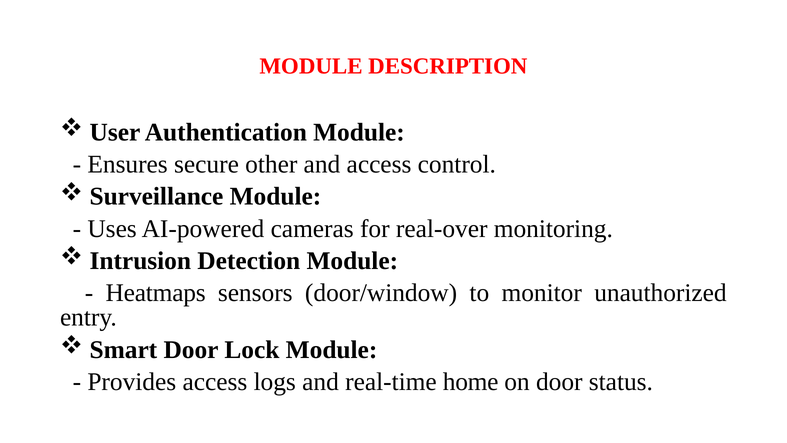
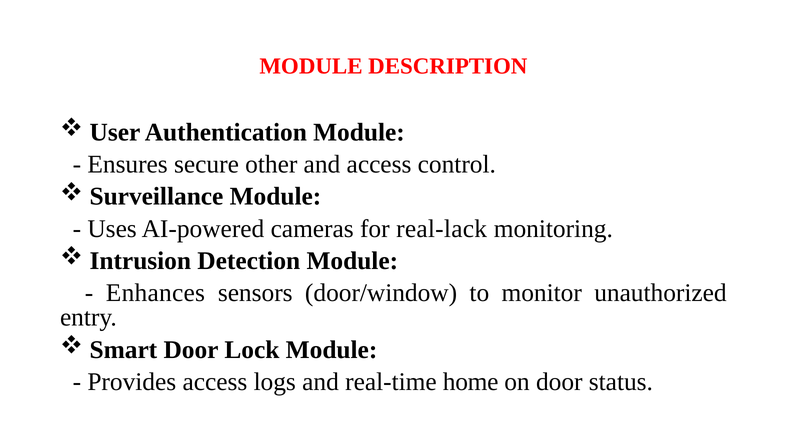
real-over: real-over -> real-lack (442, 228)
Heatmaps: Heatmaps -> Enhances (155, 293)
